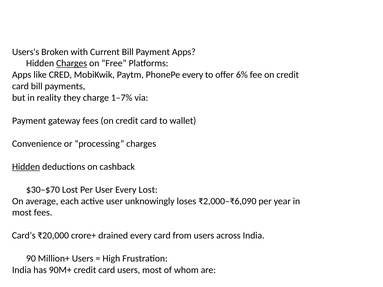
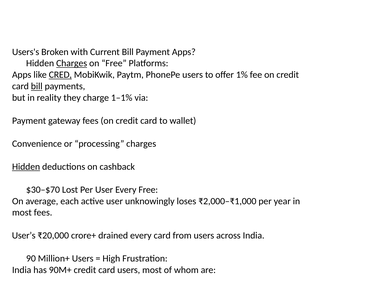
CRED underline: none -> present (60, 75)
PhonePe every: every -> users (193, 75)
6%: 6% -> 1% (242, 75)
bill underline: none -> present (37, 86)
1–7%: 1–7% -> 1–1% (122, 98)
Every Lost: Lost -> Free (148, 190)
₹2,000–₹6,090: ₹2,000–₹6,090 -> ₹2,000–₹1,000 (227, 201)
Card’s: Card’s -> User’s (24, 236)
